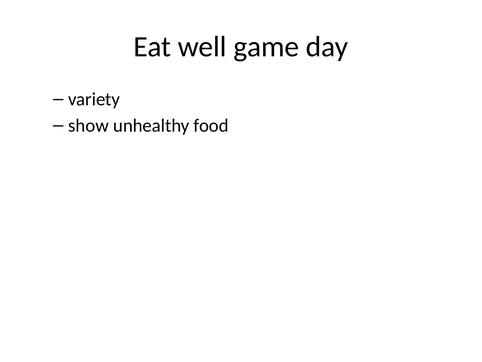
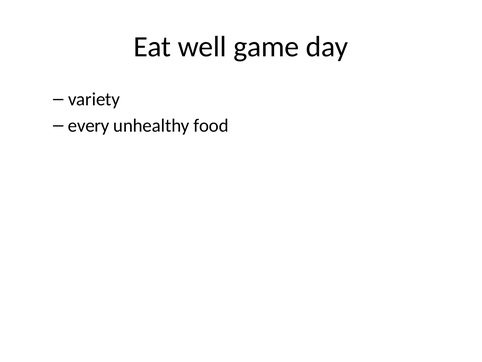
show: show -> every (89, 126)
